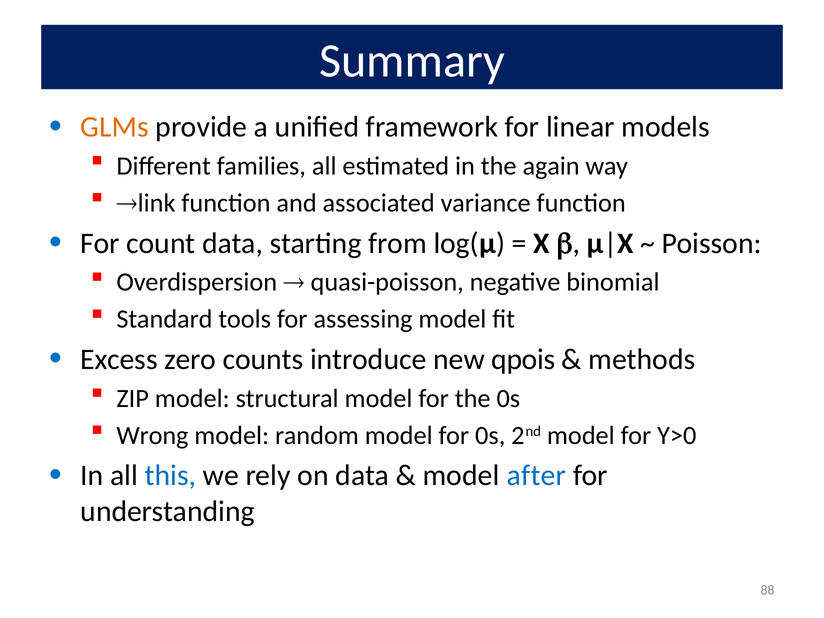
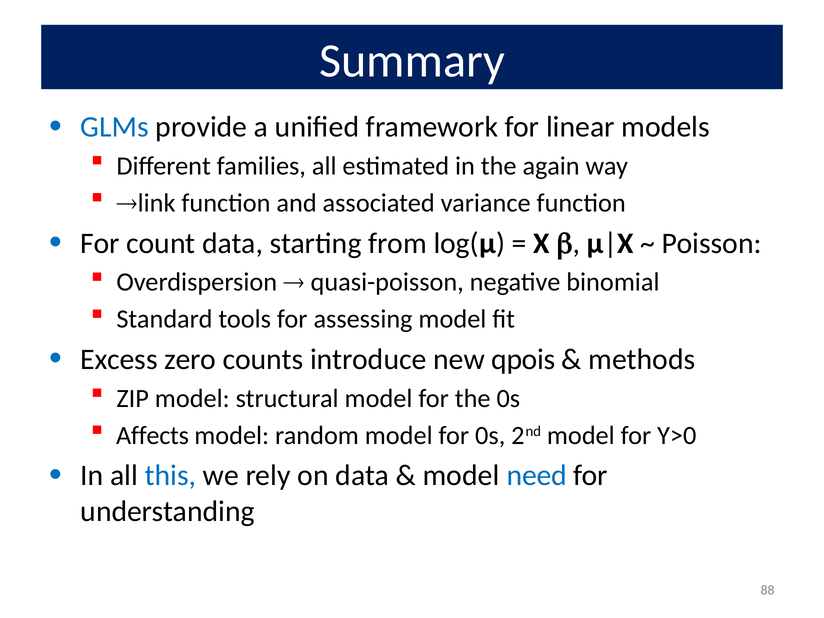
GLMs colour: orange -> blue (115, 127)
Wrong: Wrong -> Affects (152, 435)
after: after -> need (537, 476)
